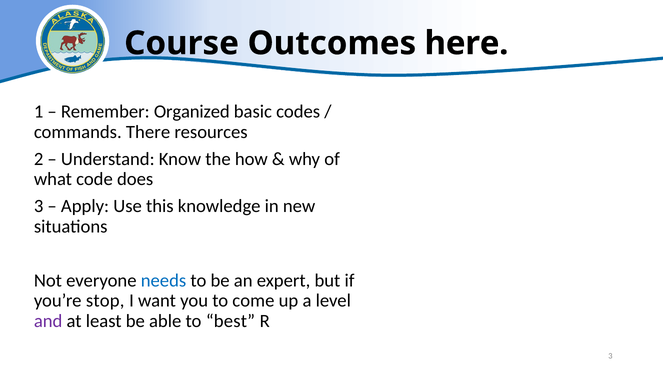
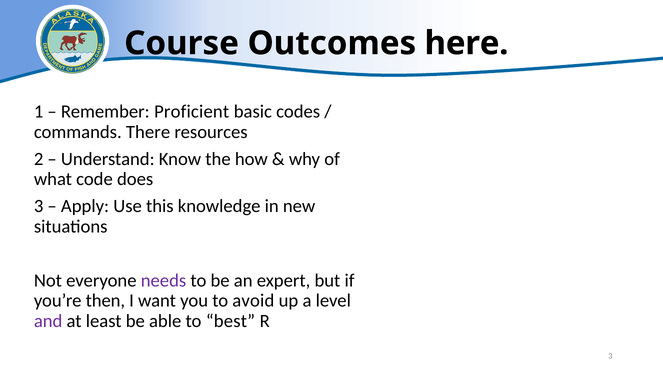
Organized: Organized -> Proficient (192, 112)
needs colour: blue -> purple (164, 281)
stop: stop -> then (105, 301)
come: come -> avoid (253, 301)
